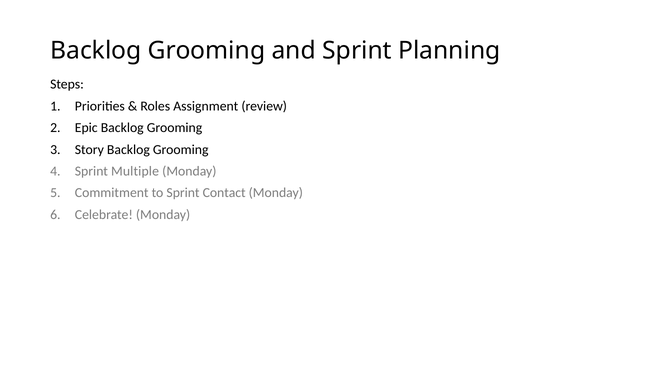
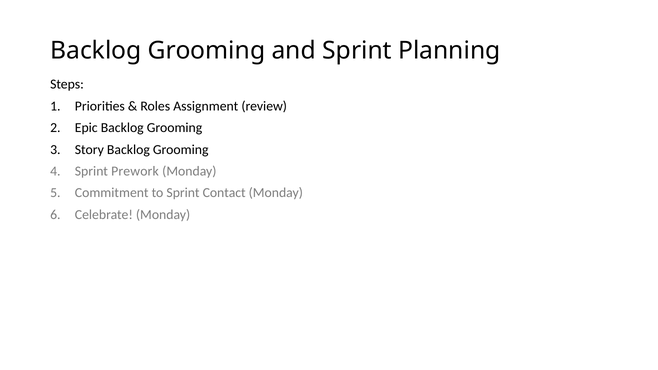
Multiple: Multiple -> Prework (135, 171)
